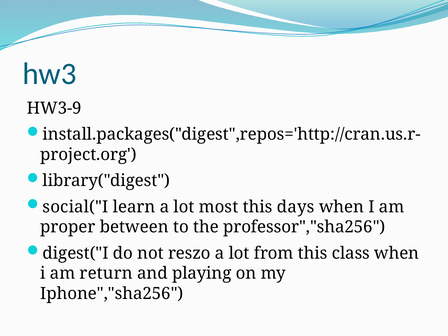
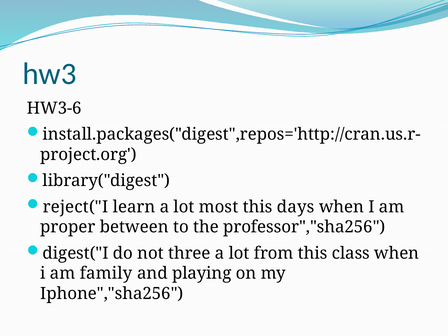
HW3-9: HW3-9 -> HW3-6 (54, 108)
social("I: social("I -> reject("I (76, 207)
reszo: reszo -> three (189, 253)
return: return -> family (106, 273)
